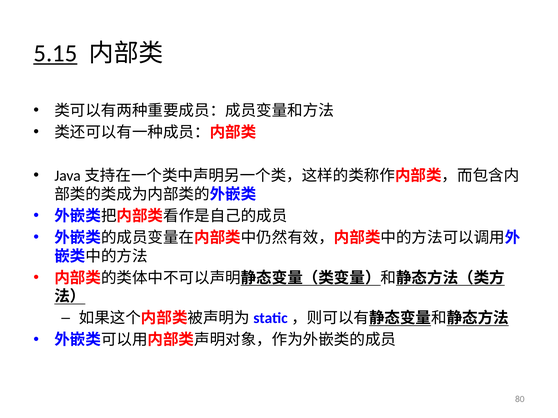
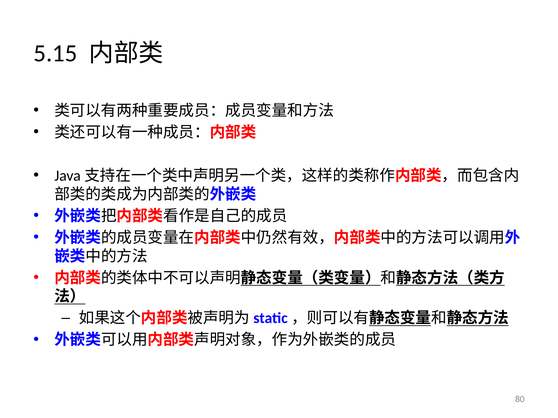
5.15 underline: present -> none (55, 53)
